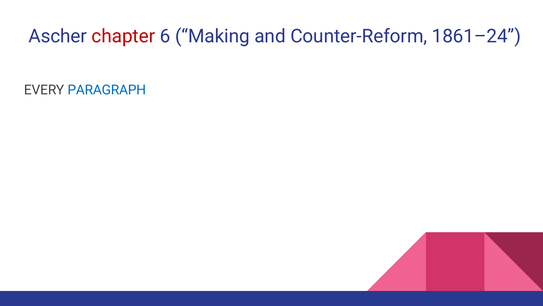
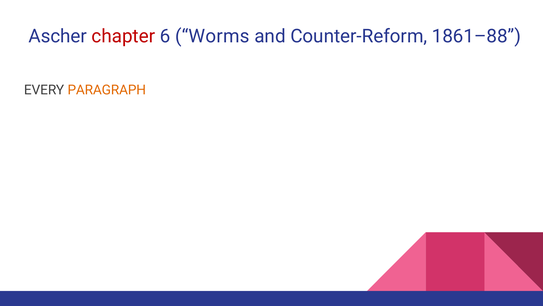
Making: Making -> Worms (212, 36)
1861–24: 1861–24 -> 1861–88 (476, 36)
PARAGRAPH colour: blue -> orange (107, 90)
